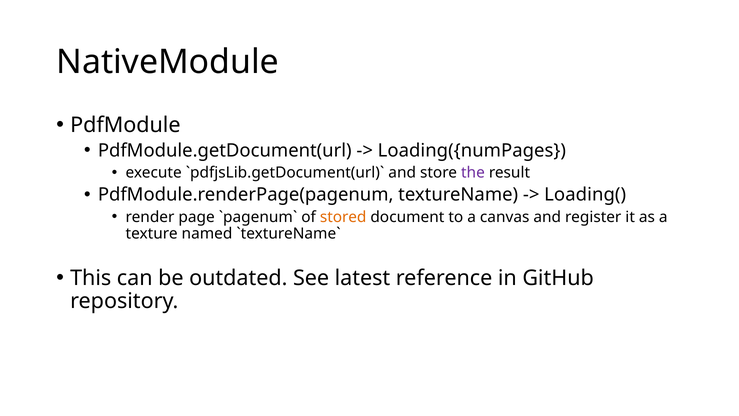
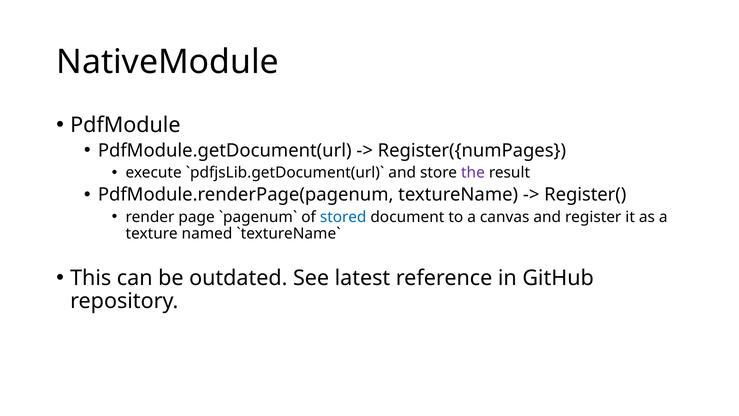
Loading({numPages: Loading({numPages -> Register({numPages (472, 150)
Loading(: Loading( -> Register( (585, 195)
stored colour: orange -> blue (343, 217)
